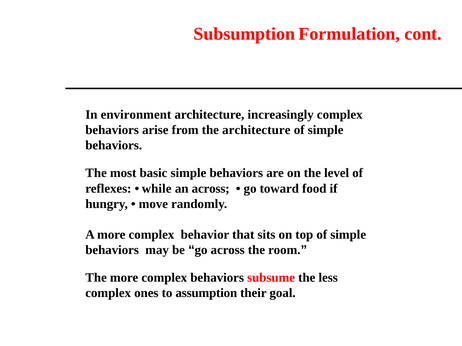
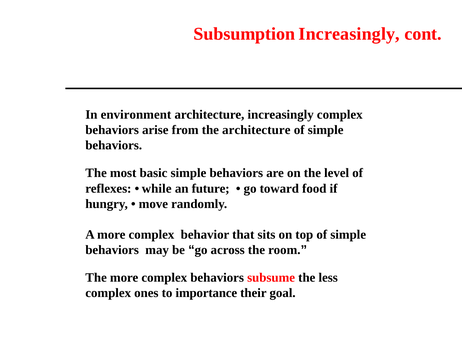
Subsumption Formulation: Formulation -> Increasingly (349, 34)
an across: across -> future (211, 189)
assumption: assumption -> importance (206, 293)
